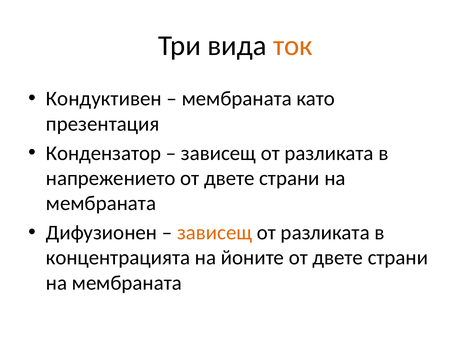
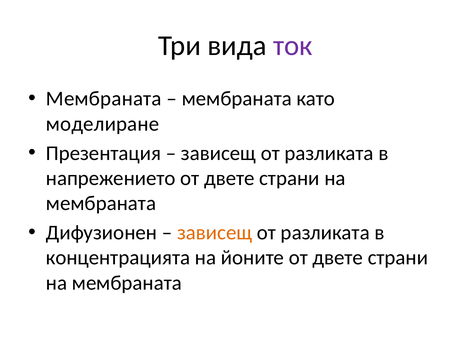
ток colour: orange -> purple (293, 46)
Кондуктивен: Кондуктивен -> Мембраната (104, 99)
презентация: презентация -> моделиране (103, 124)
Кондензатор: Кондензатор -> Презентация (103, 153)
